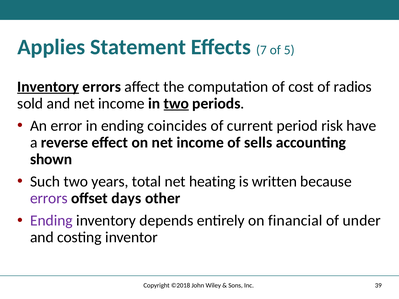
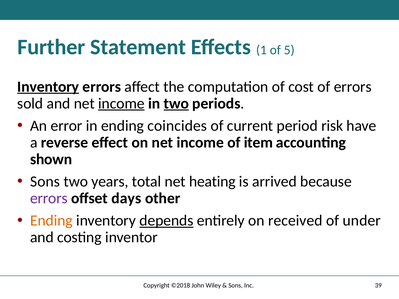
Applies: Applies -> Further (51, 47)
7: 7 -> 1 (261, 50)
of radios: radios -> errors (353, 87)
income underline: none -> present (121, 103)
sells: sells -> item (258, 143)
Such: Such -> Sons (45, 182)
written: written -> arrived (274, 182)
Ending colour: purple -> orange (51, 221)
depends underline: none -> present (166, 221)
financial: financial -> received (295, 221)
